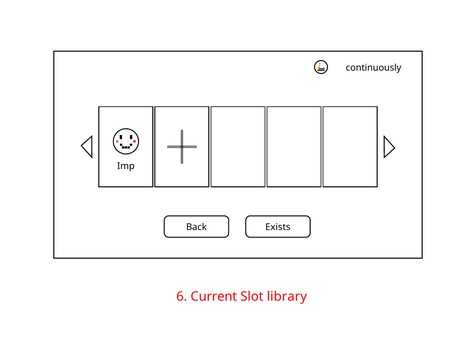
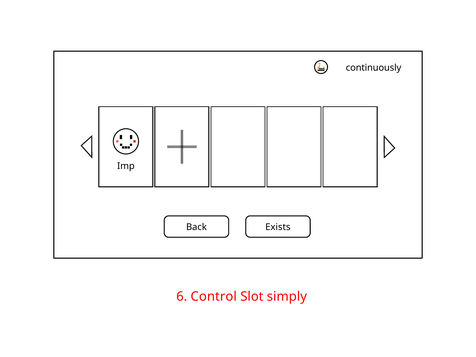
Current: Current -> Control (214, 297)
library: library -> simply (287, 297)
